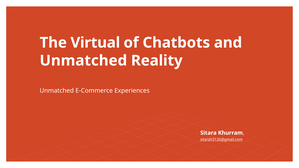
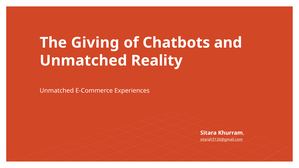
Virtual: Virtual -> Giving (95, 43)
